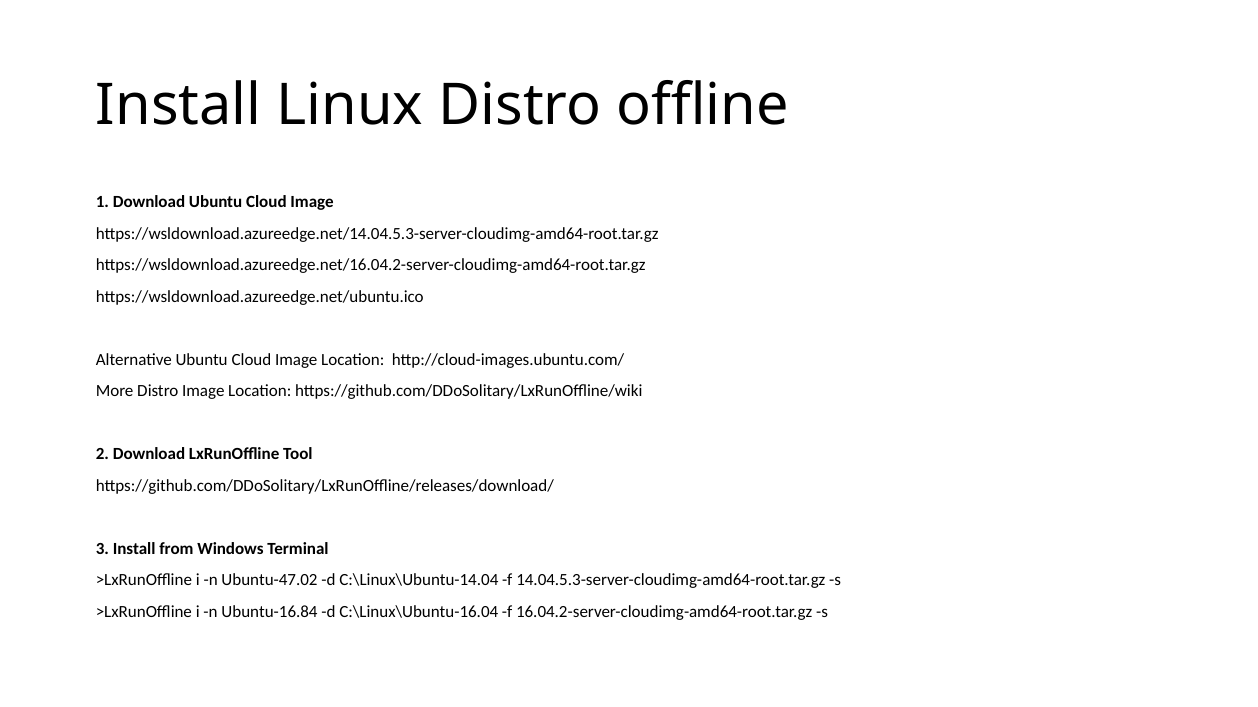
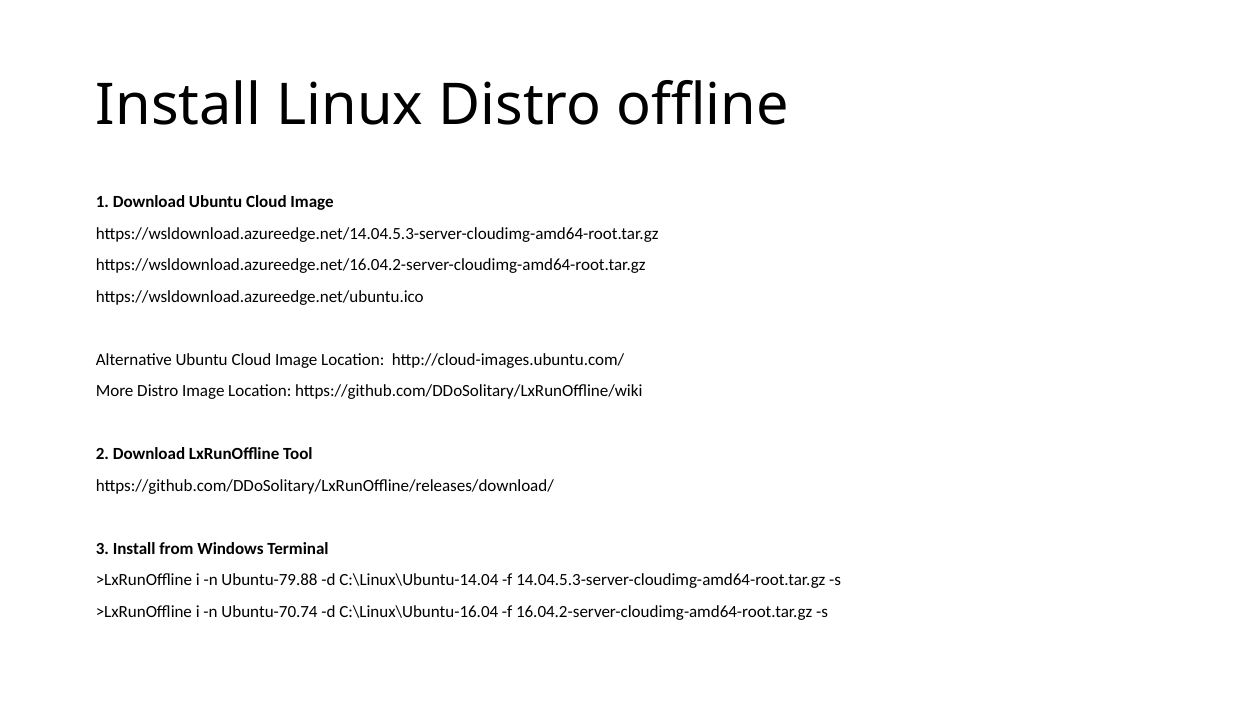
Ubuntu-47.02: Ubuntu-47.02 -> Ubuntu-79.88 (270, 581)
Ubuntu-16.84: Ubuntu-16.84 -> Ubuntu-70.74 (270, 612)
